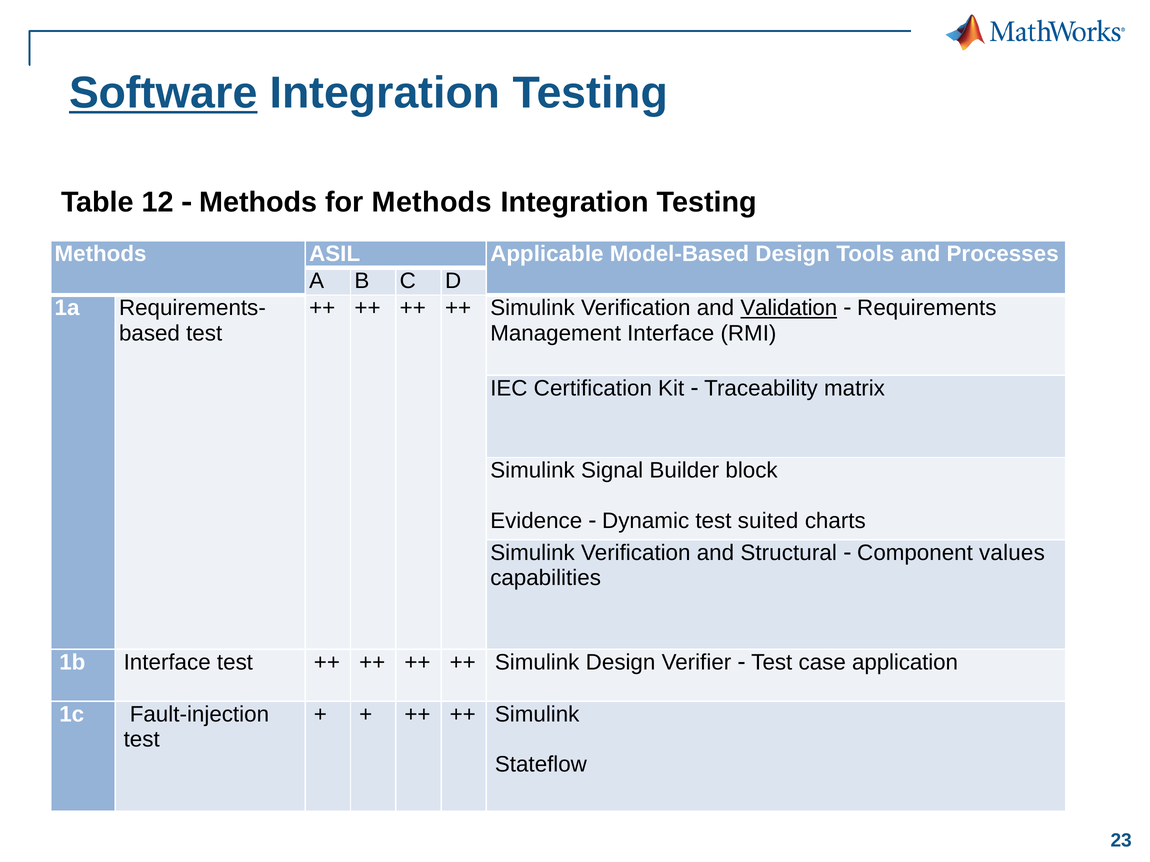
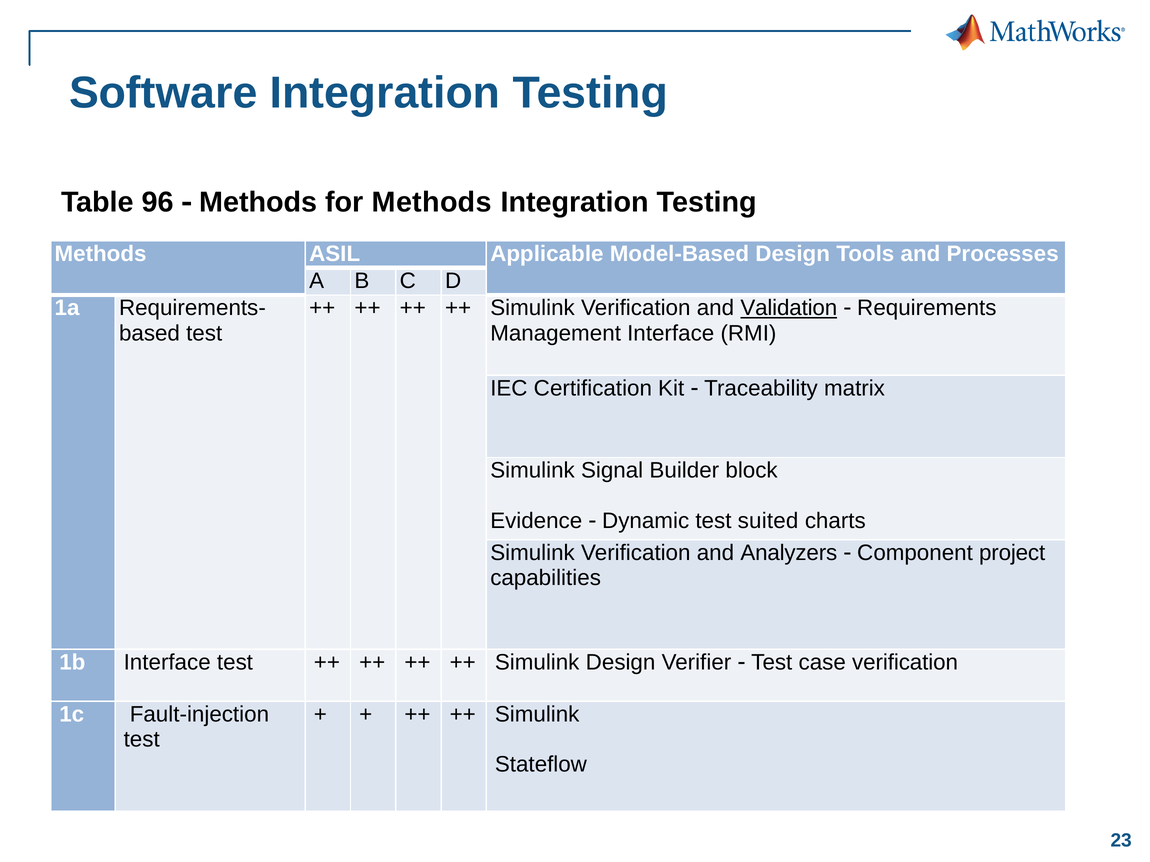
Software underline: present -> none (163, 93)
12: 12 -> 96 (158, 203)
Structural: Structural -> Analyzers (789, 553)
values: values -> project (1012, 553)
case application: application -> verification (905, 663)
